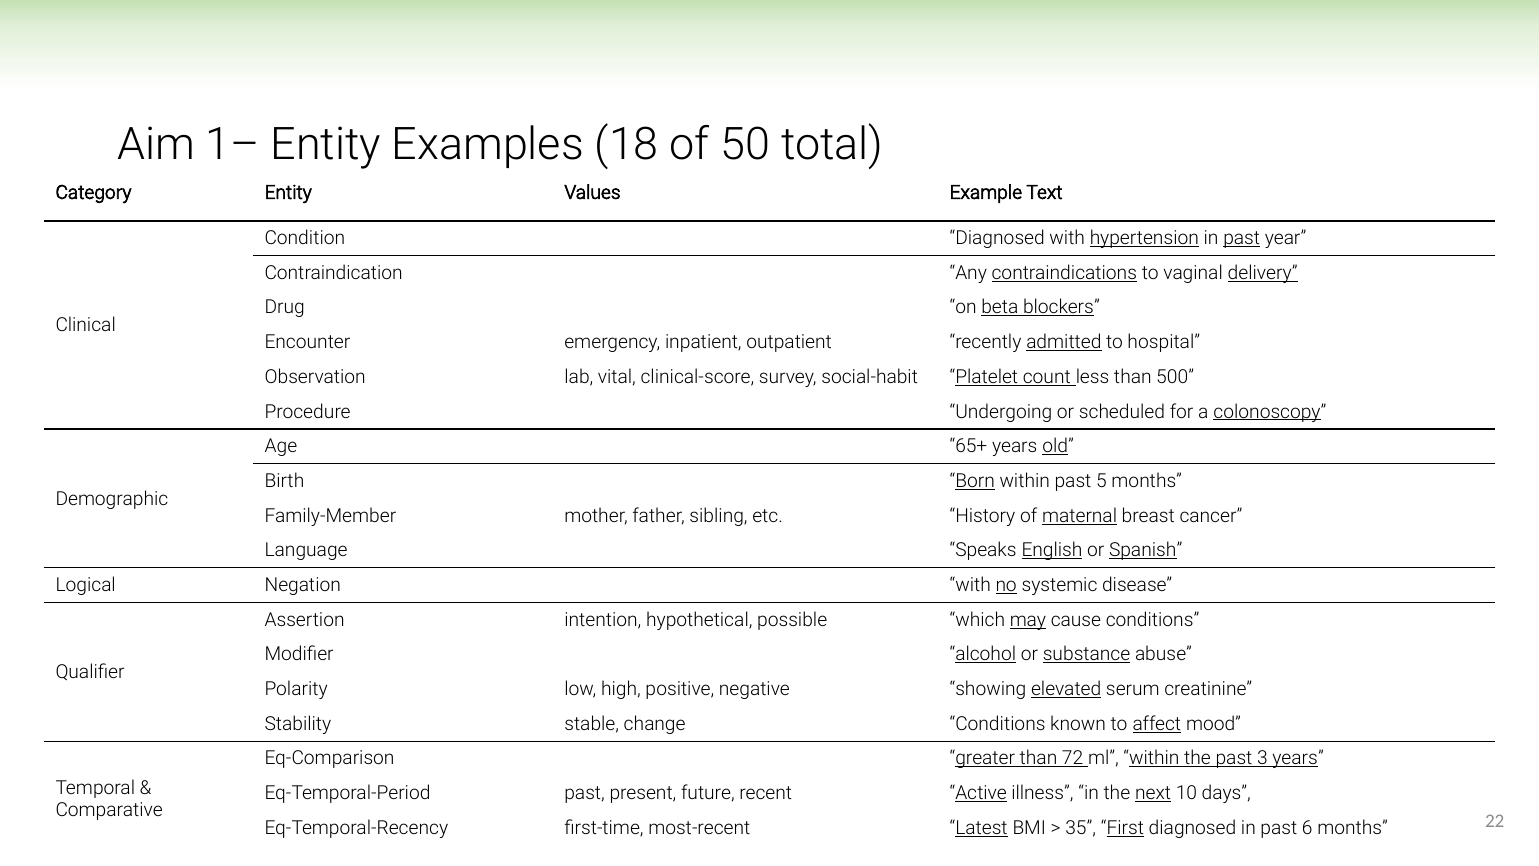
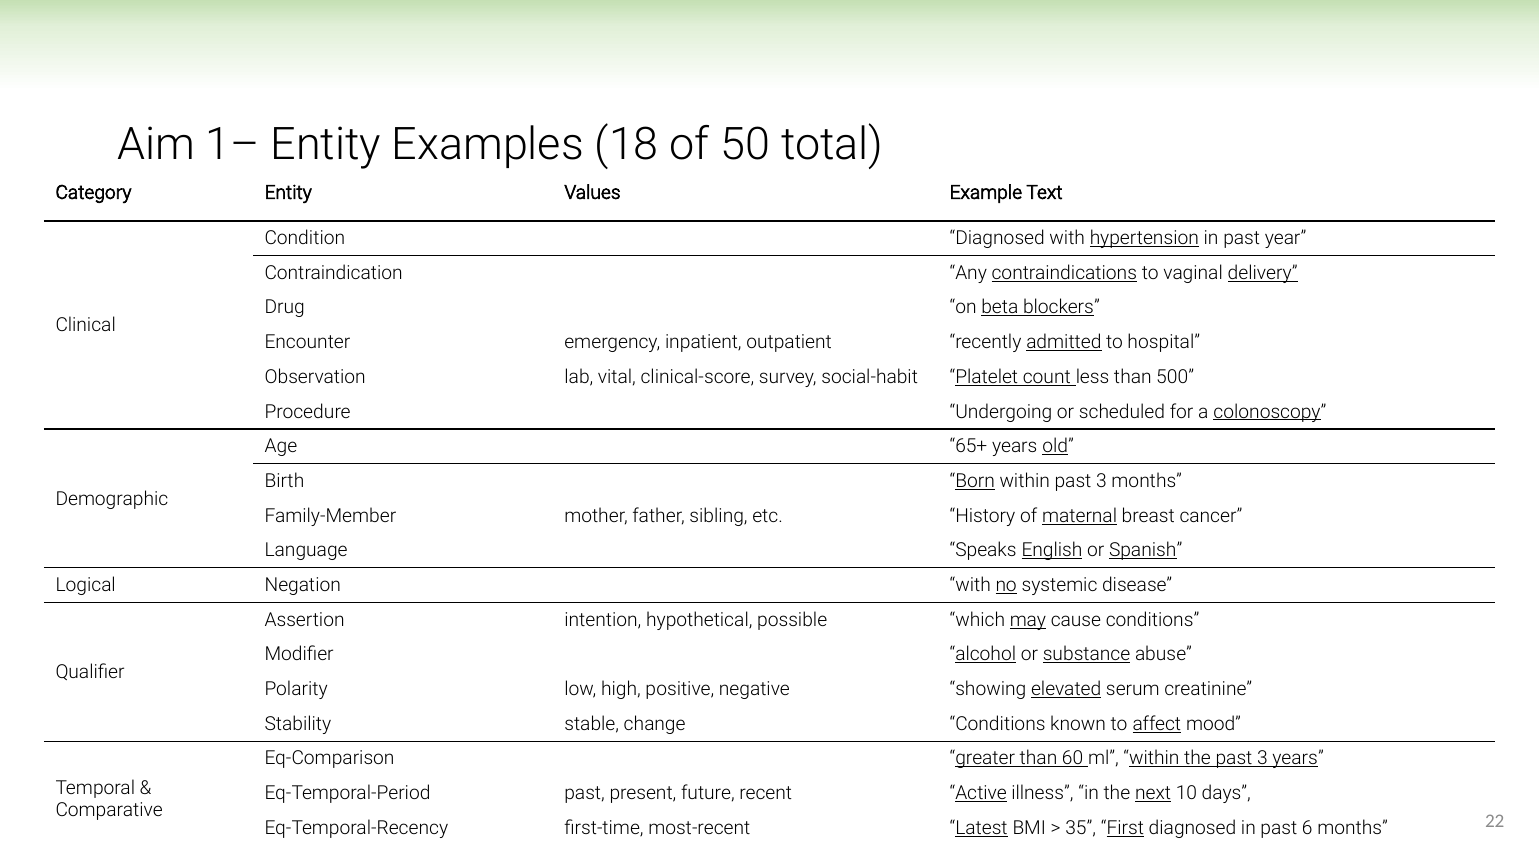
past underline: present -> none (1242, 238)
within past 5: 5 -> 3 (1101, 481)
72: 72 -> 60 (1073, 758)
